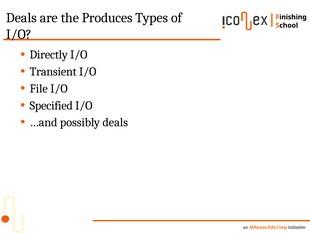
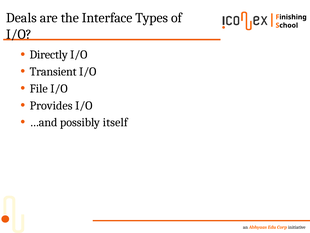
Produces: Produces -> Interface (107, 18)
Specified: Specified -> Provides (51, 105)
possibly deals: deals -> itself (115, 122)
